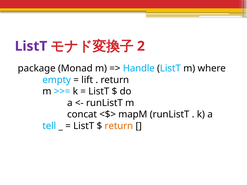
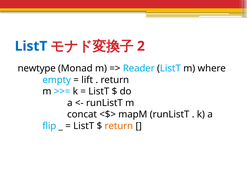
ListT colour: purple -> blue (31, 46)
package: package -> newtype (37, 68)
Handle: Handle -> Reader (139, 68)
tell: tell -> flip (49, 126)
